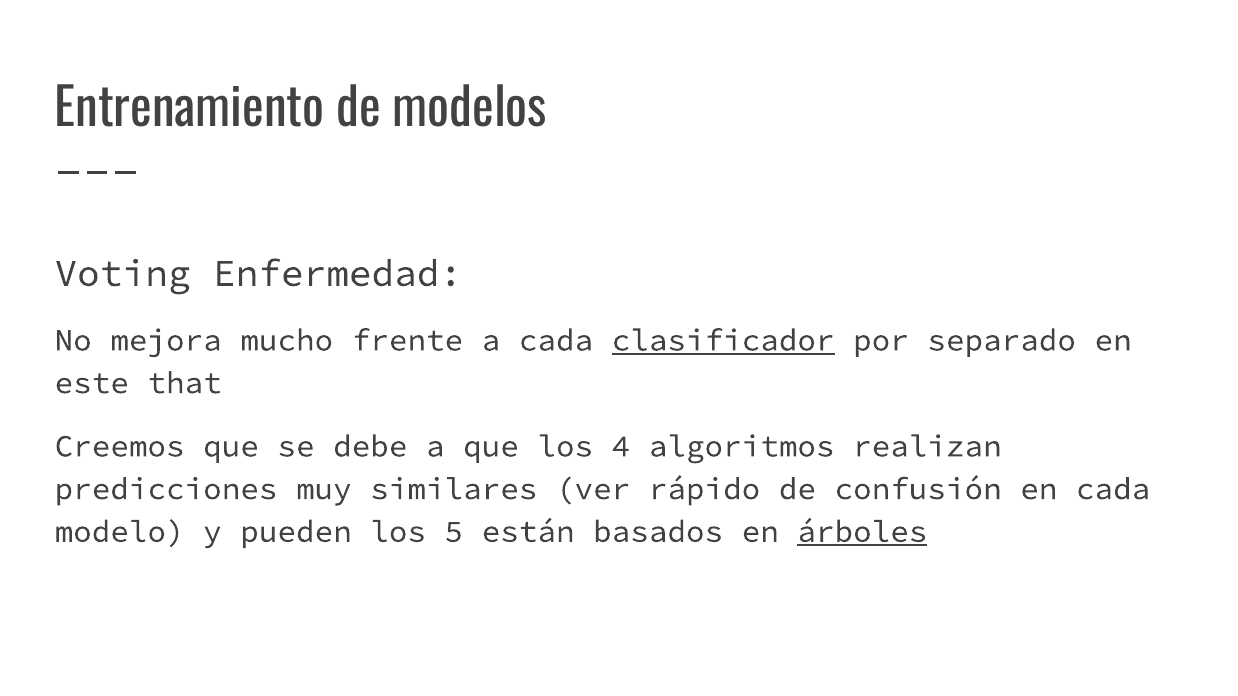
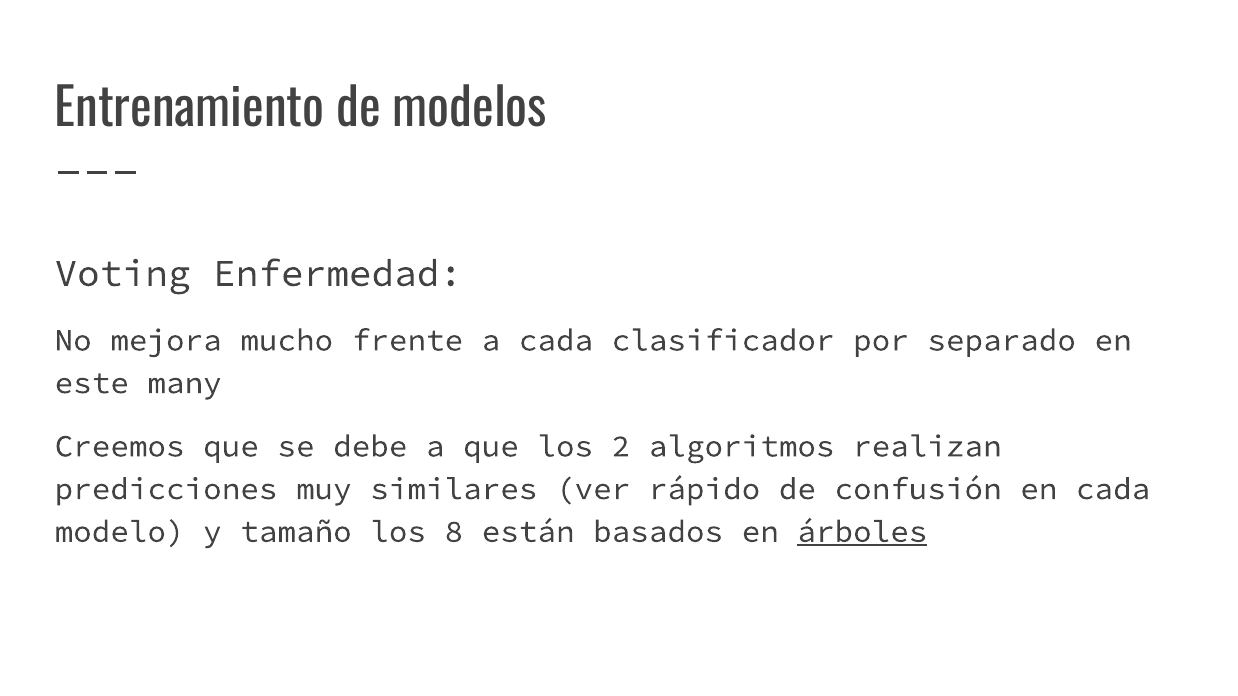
clasificador underline: present -> none (723, 340)
that: that -> many (185, 383)
4: 4 -> 2 (621, 446)
pueden: pueden -> tamaño (296, 532)
5: 5 -> 8 (454, 532)
